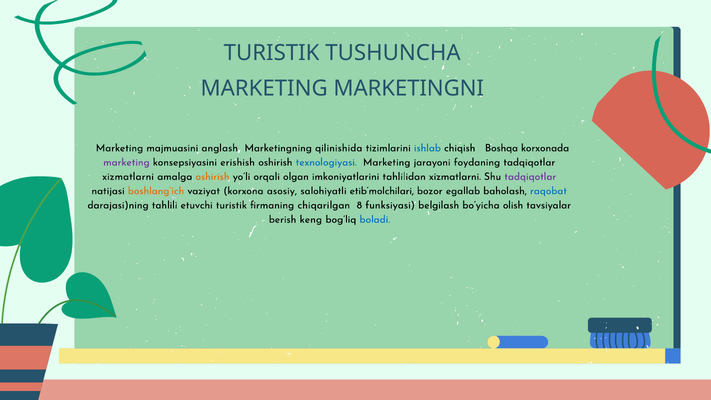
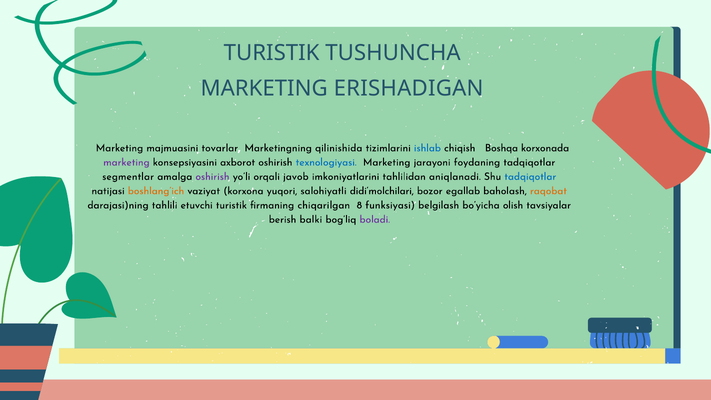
MARKETINGNI: MARKETINGNI -> ERISHADIGAN (409, 88)
anglash: anglash -> tovarlar (220, 148)
erishish: erishish -> axborot (238, 162)
xizmatlarni: xizmatlarni -> segmentlar (128, 176)
oshirish colour: orange -> purple (212, 176)
olgan: olgan -> javob (296, 176)
tahlilidan xizmatlarni: xizmatlarni -> aniqlanadi (455, 176)
tadqiqotlar colour: purple -> blue (530, 176)
asosiy: asosiy -> yuqori (282, 191)
etib‘molchilari: etib‘molchilari -> didi‘molchilari (382, 191)
raqobat colour: blue -> orange (548, 191)
keng: keng -> balki (311, 219)
boladi colour: blue -> purple (375, 219)
